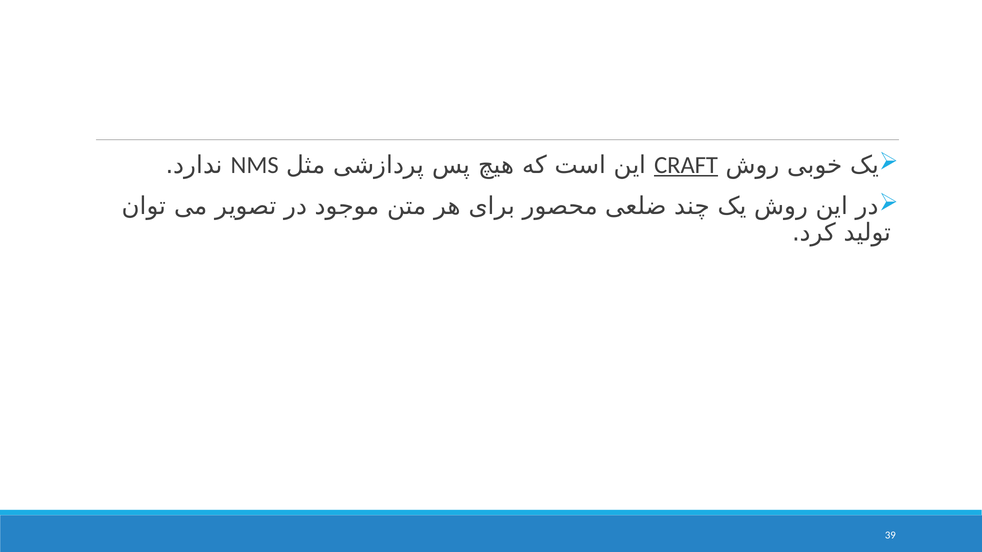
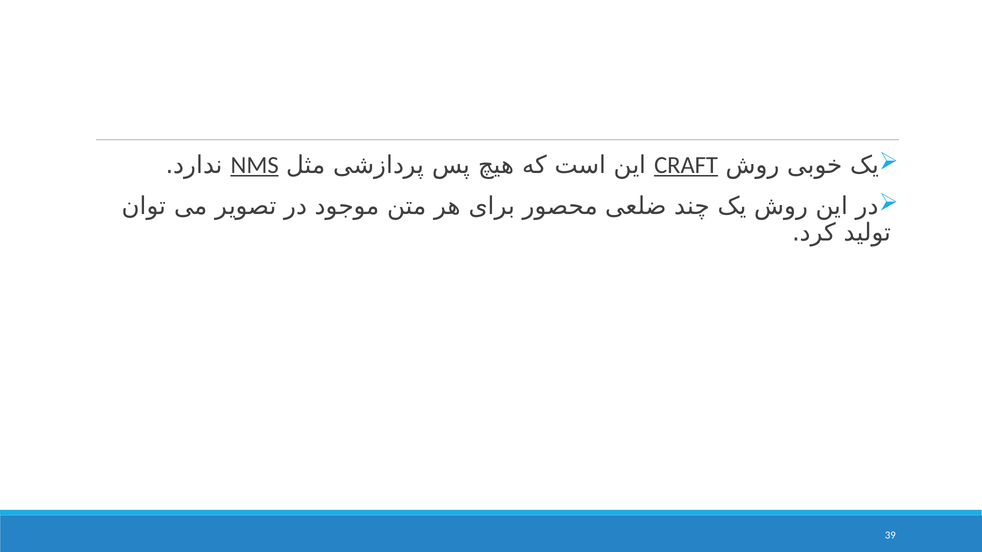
NMS underline: none -> present (255, 165)
